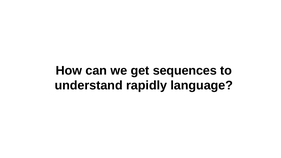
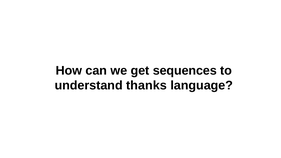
rapidly: rapidly -> thanks (147, 86)
